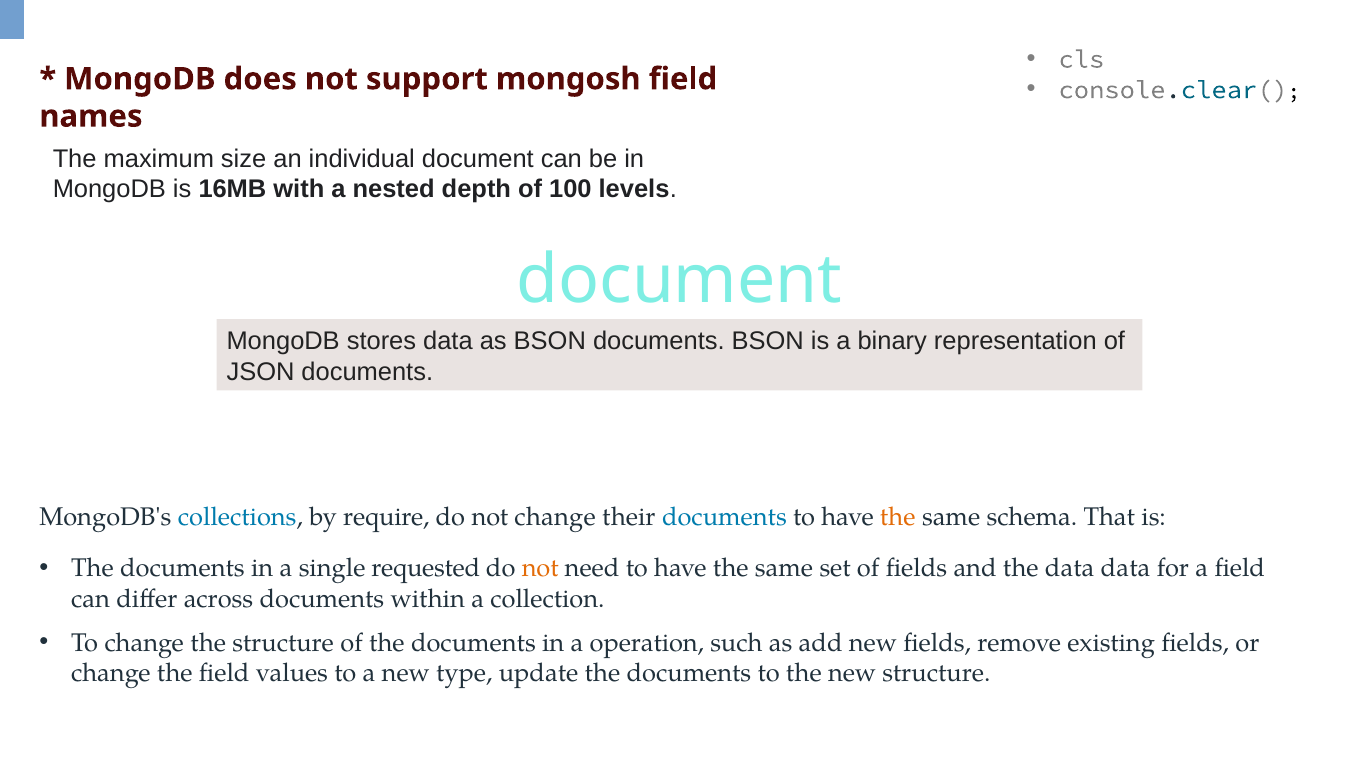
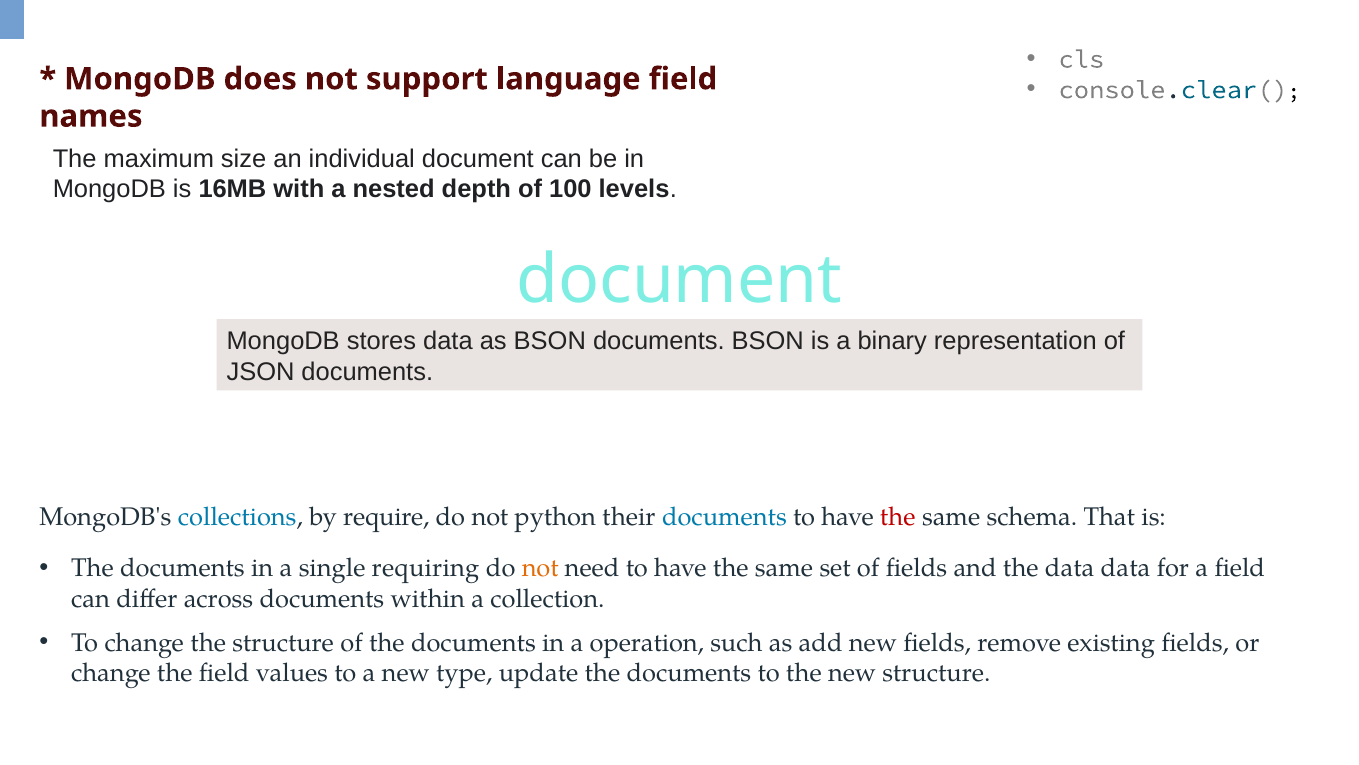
mongosh: mongosh -> language (568, 79)
not change: change -> python (555, 517)
the colour: orange -> red (898, 517)
requested: requested -> requiring (426, 568)
